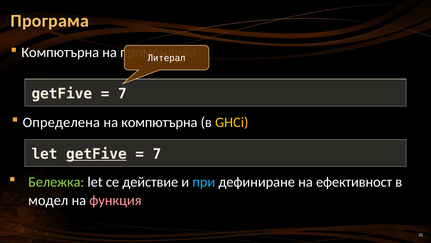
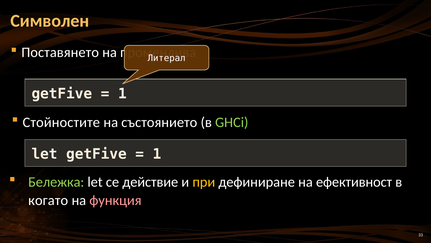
Програма: Програма -> Символен (50, 21)
Компютърна: Компютърна -> Поставянето (60, 52)
7: 7 -> 1 (122, 94)
Определена: Определена -> Стойностите (61, 122)
на компютърна: компютърна -> състоянието (159, 122)
GHCi colour: yellow -> light green (232, 122)
getFive underline: present -> none (96, 154)
7: 7 -> 1 (157, 154)
при colour: light blue -> yellow (204, 182)
модел: модел -> когато (48, 200)
